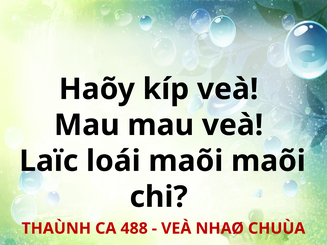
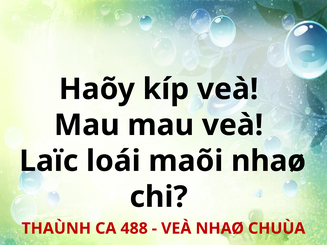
maõi maõi: maõi -> nhaø (268, 161)
